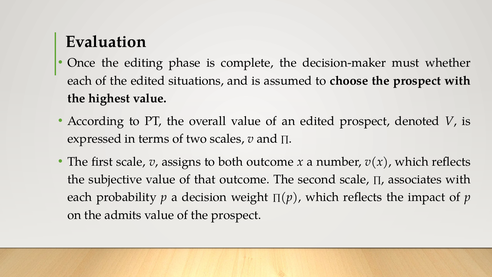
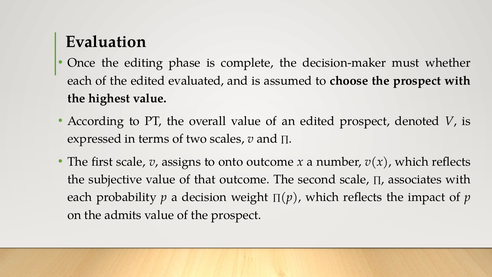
situations: situations -> evaluated (196, 81)
both: both -> onto (231, 162)
